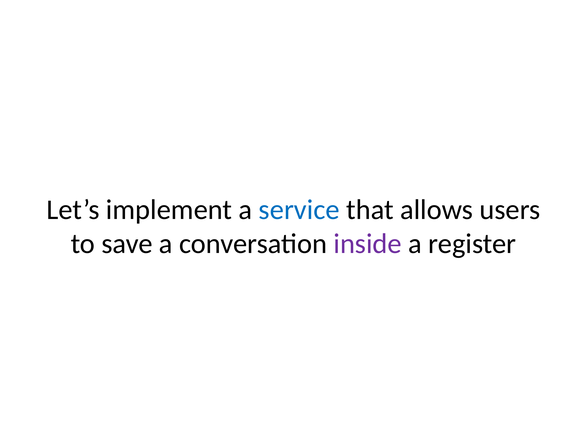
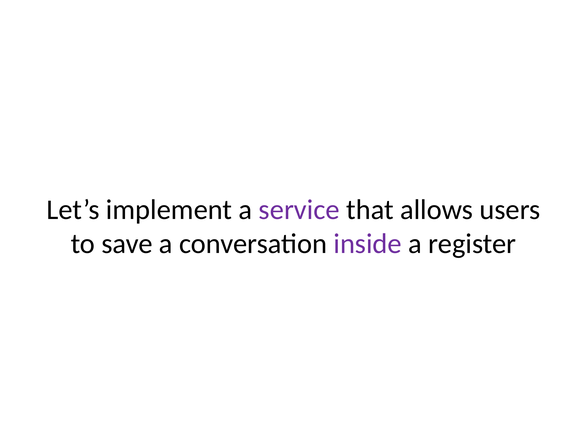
service colour: blue -> purple (299, 209)
